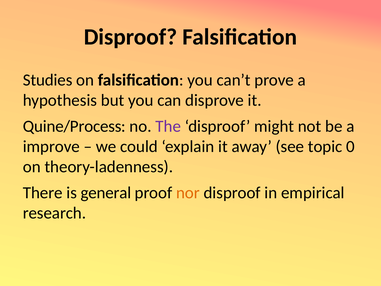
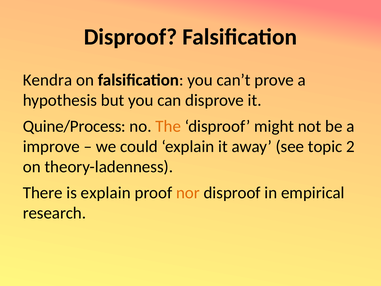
Studies: Studies -> Kendra (48, 80)
The colour: purple -> orange (168, 126)
0: 0 -> 2 (351, 146)
is general: general -> explain (106, 193)
